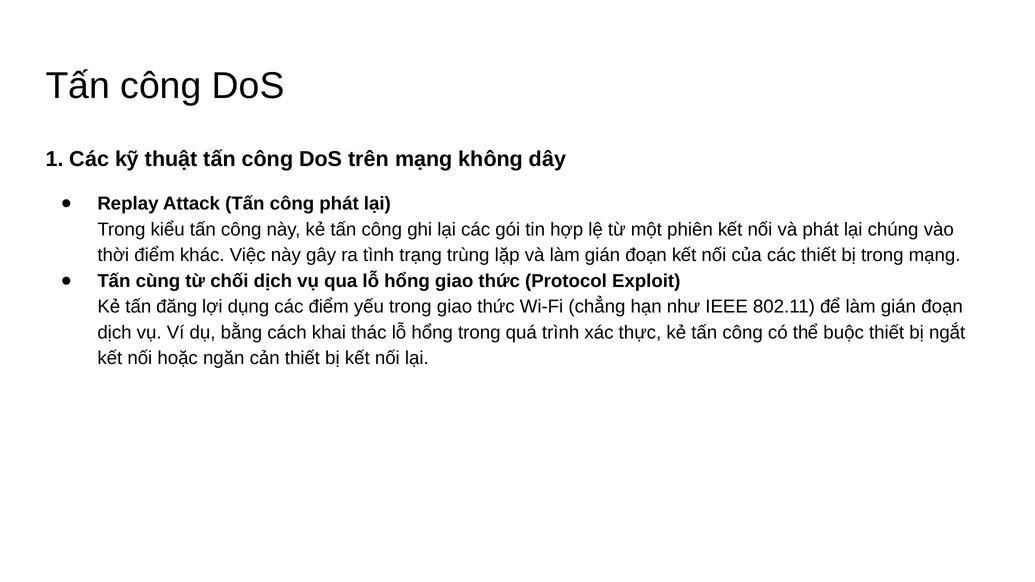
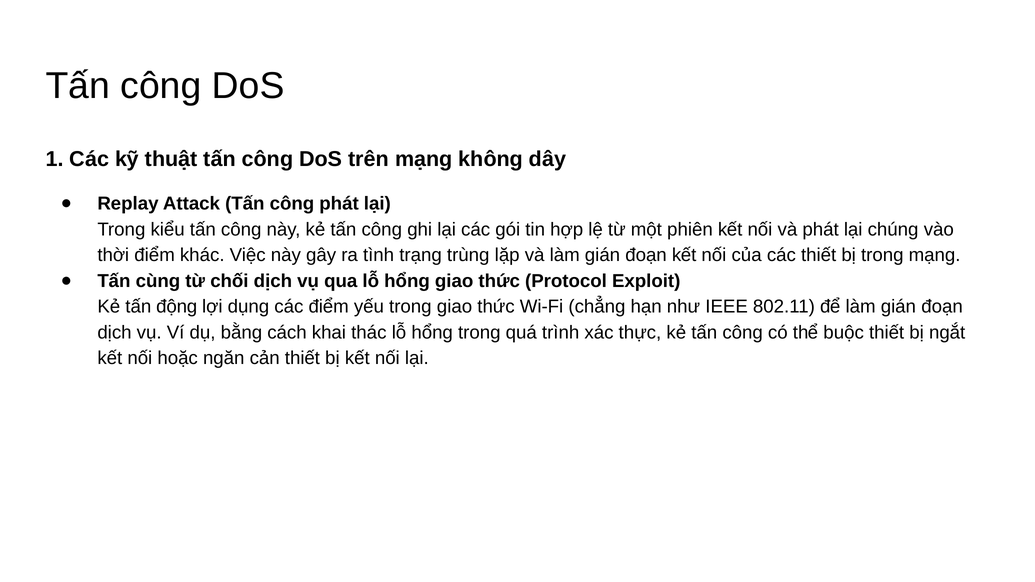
đăng: đăng -> động (177, 307)
